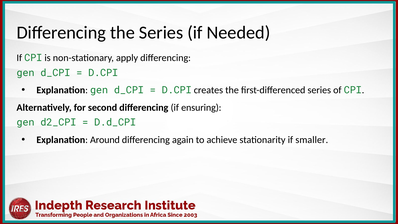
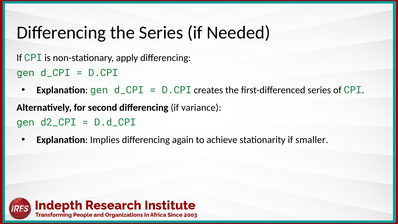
ensuring: ensuring -> variance (201, 107)
Around: Around -> Implies (105, 140)
